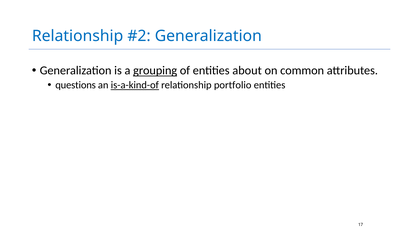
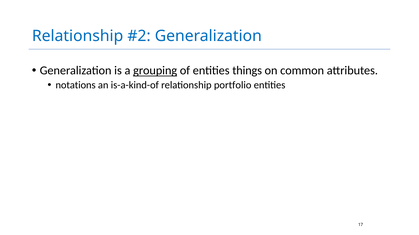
about: about -> things (247, 71)
questions: questions -> notations (76, 85)
is-a-kind-of underline: present -> none (135, 85)
